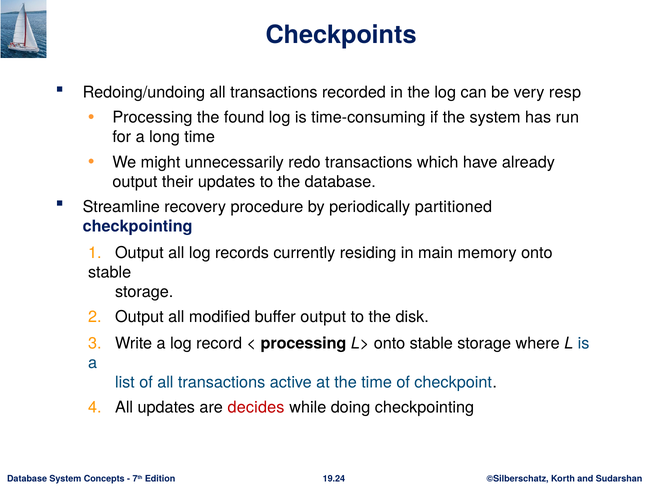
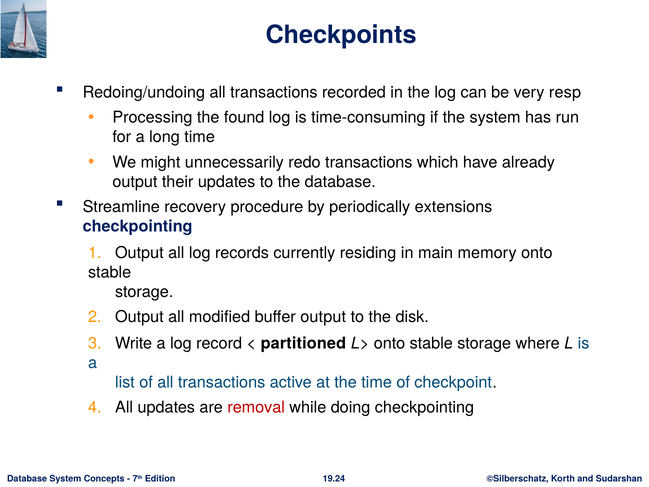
partitioned: partitioned -> extensions (454, 207)
processing: processing -> partitioned (303, 343)
decides: decides -> removal (256, 407)
